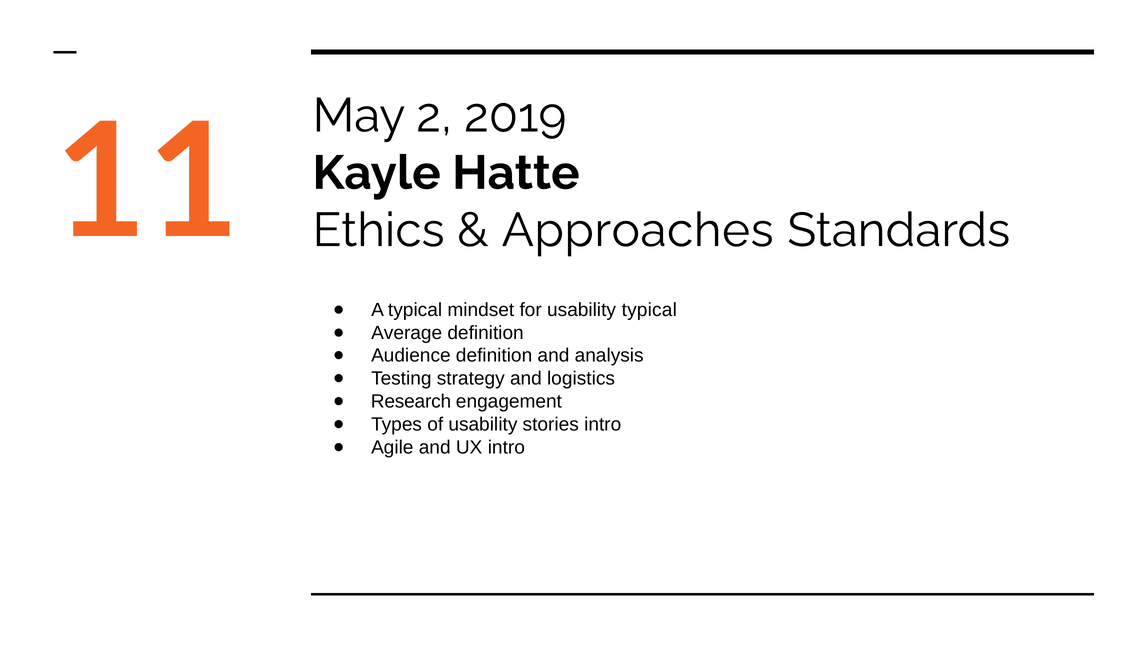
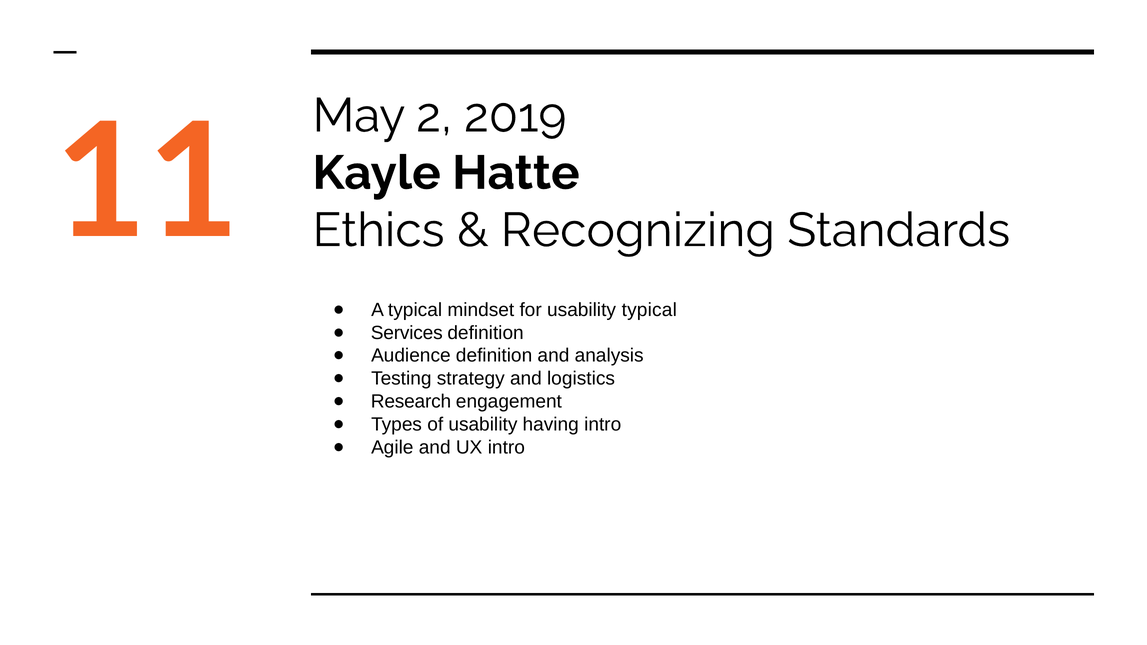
Approaches: Approaches -> Recognizing (638, 230)
Average: Average -> Services (407, 333)
stories: stories -> having (551, 425)
